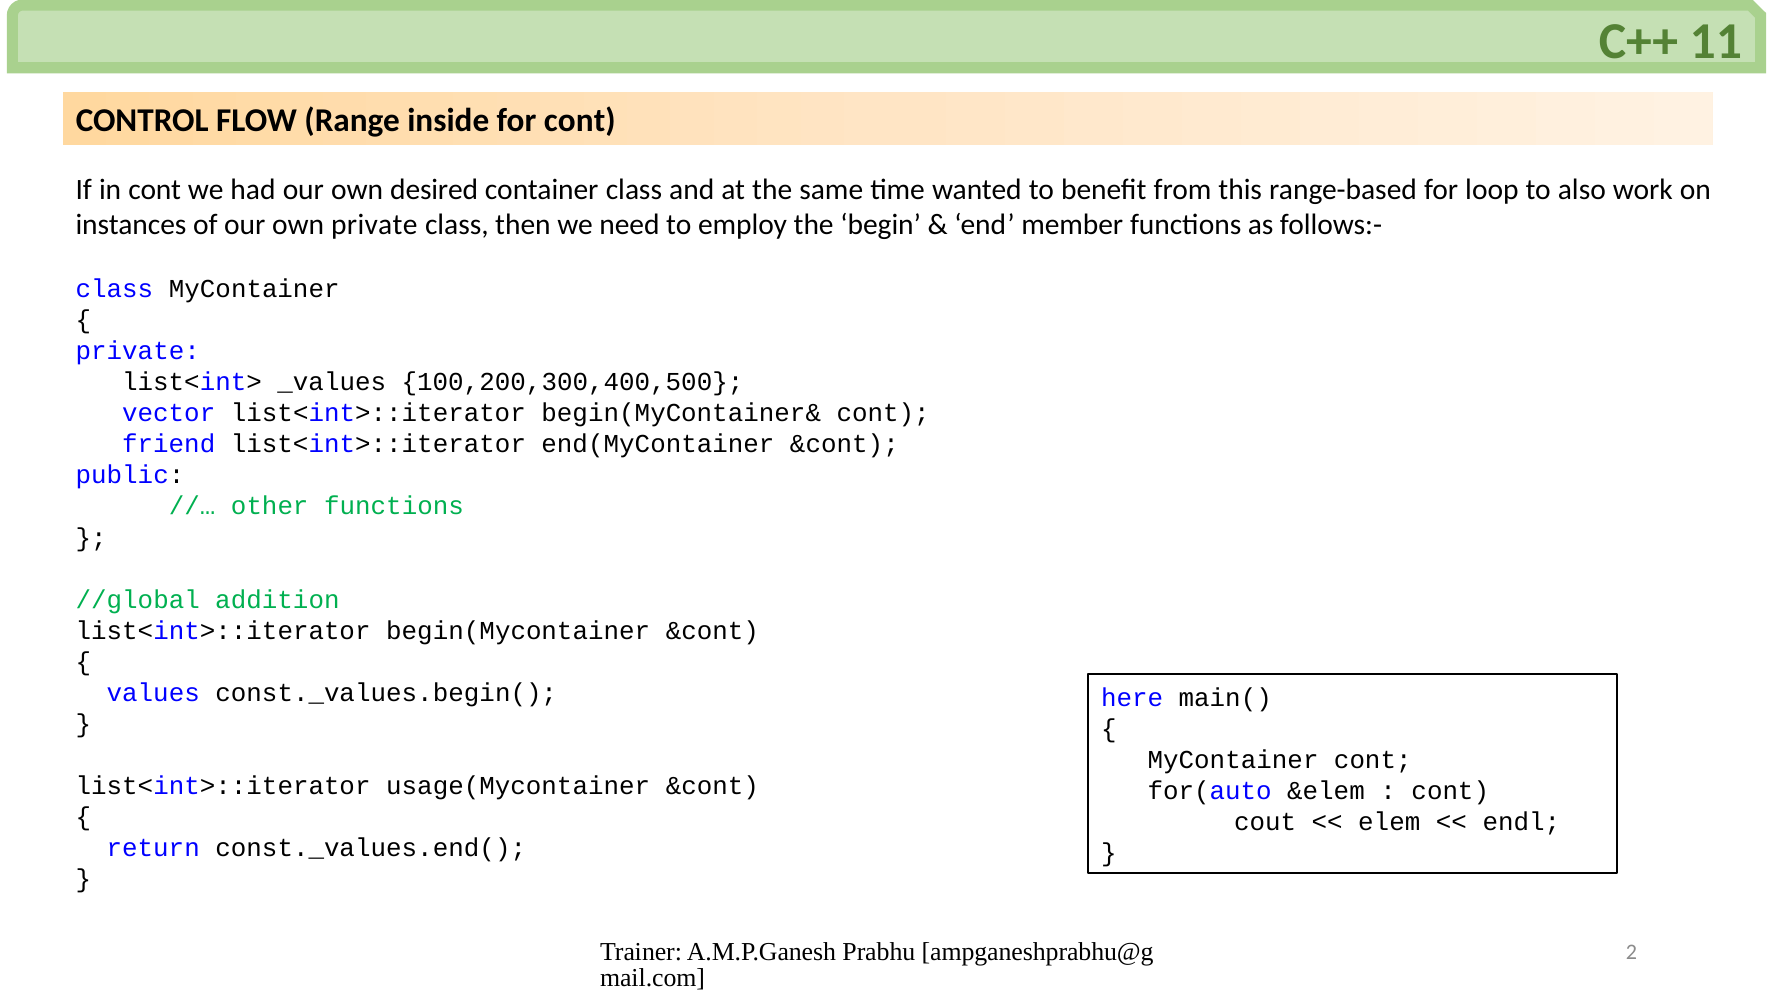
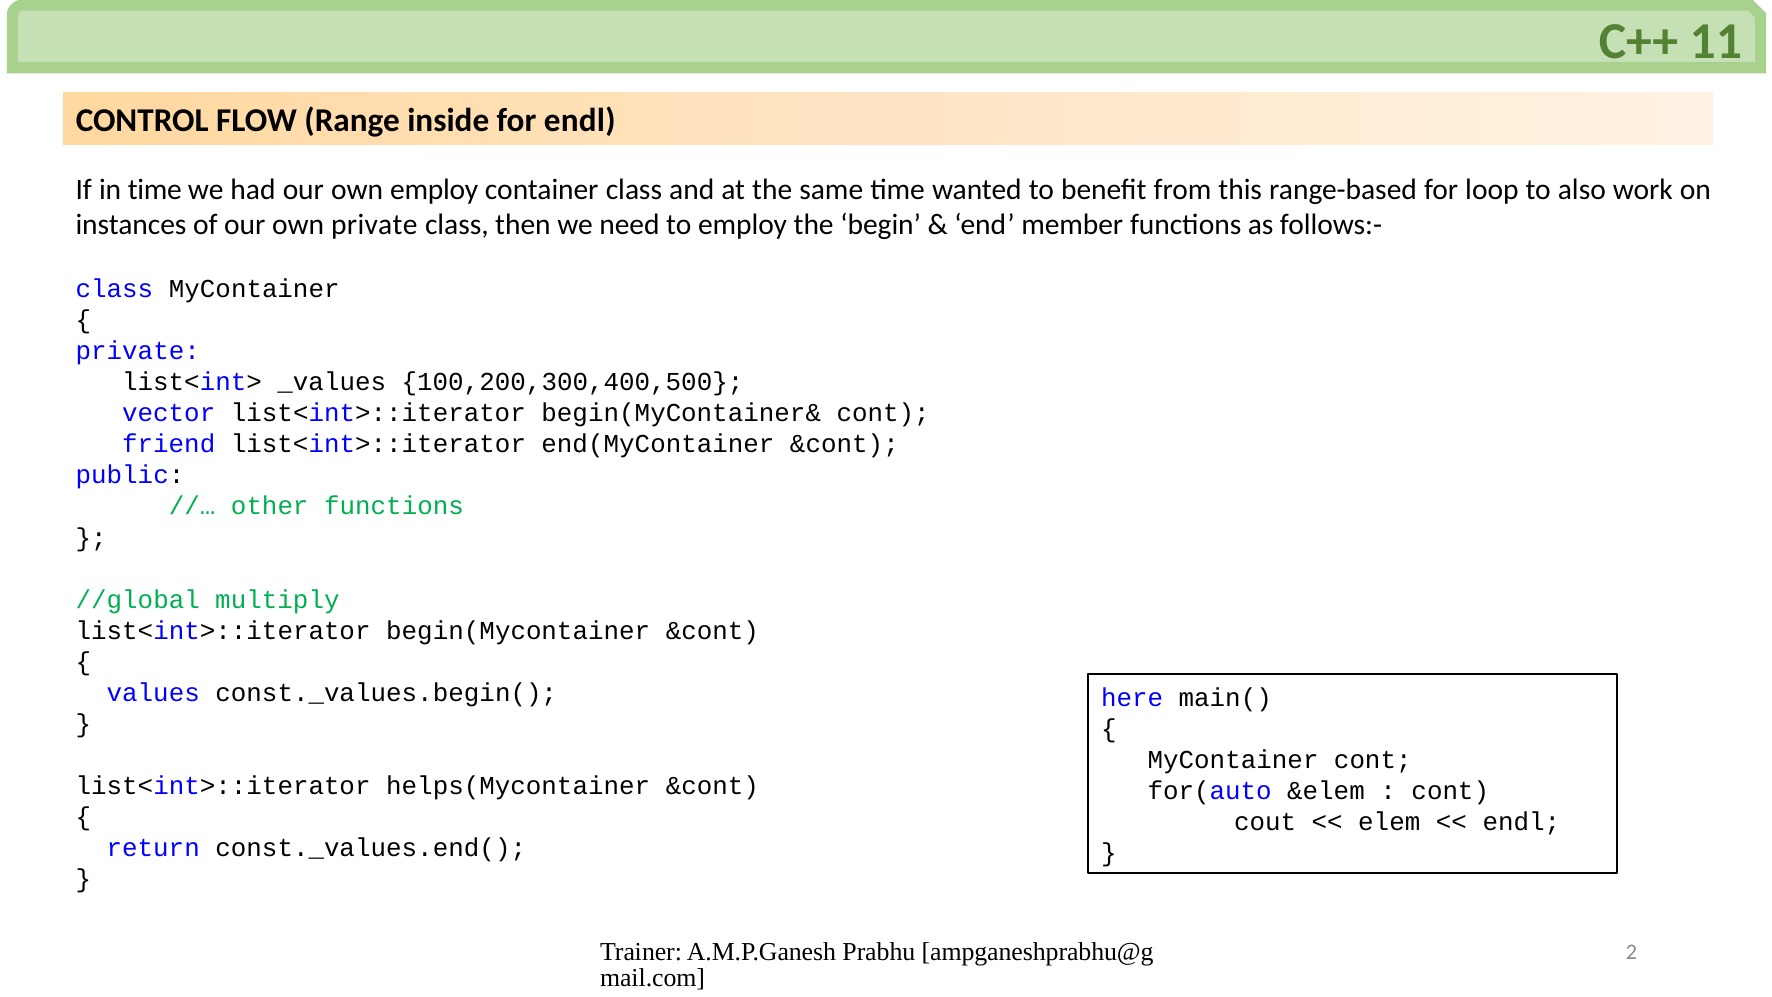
for cont: cont -> endl (580, 121)
in cont: cont -> time (155, 190)
own desired: desired -> employ (434, 190)
addition: addition -> multiply (277, 599)
usage(Mycontainer: usage(Mycontainer -> helps(Mycontainer (518, 786)
